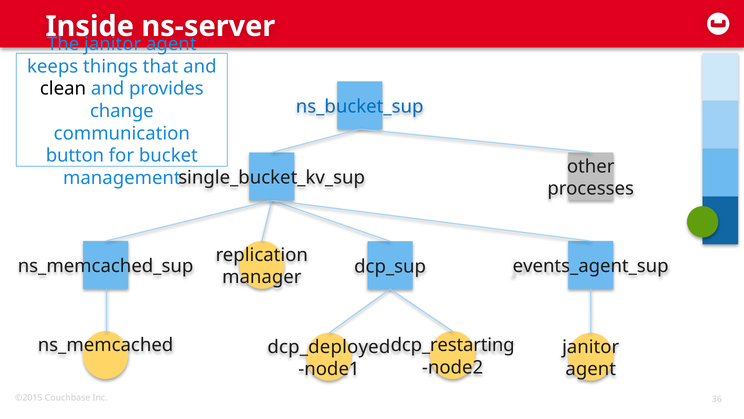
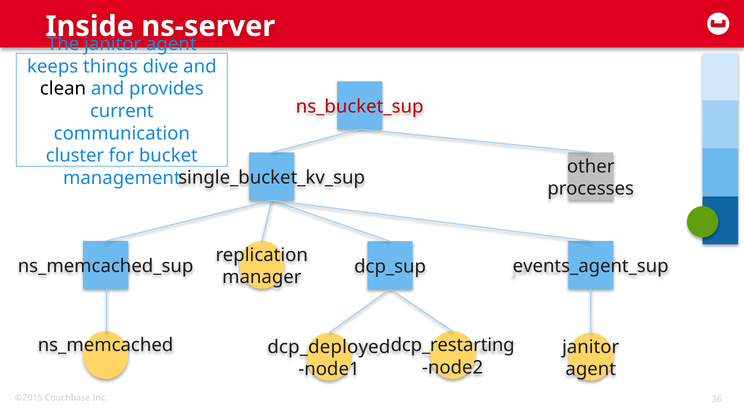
that: that -> dive (161, 66)
ns_bucket_sup colour: blue -> red (360, 106)
change: change -> current (122, 111)
button: button -> cluster (75, 156)
